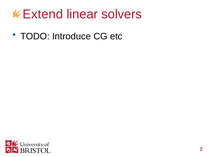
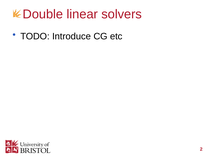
Extend: Extend -> Double (43, 14)
